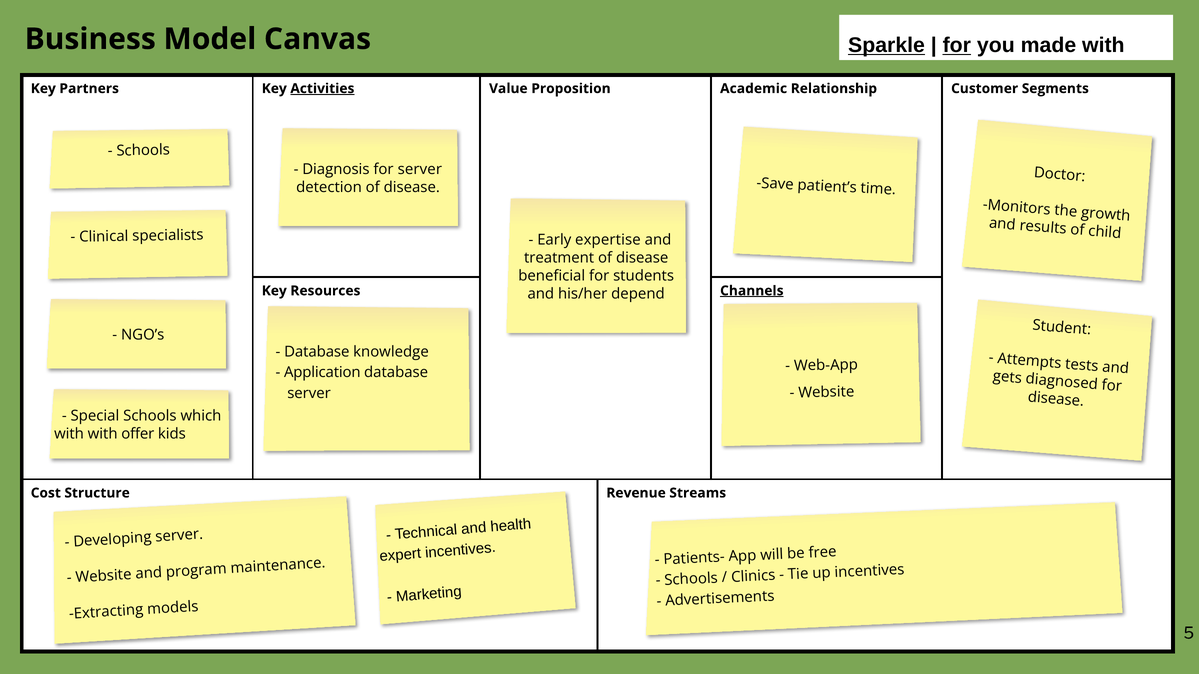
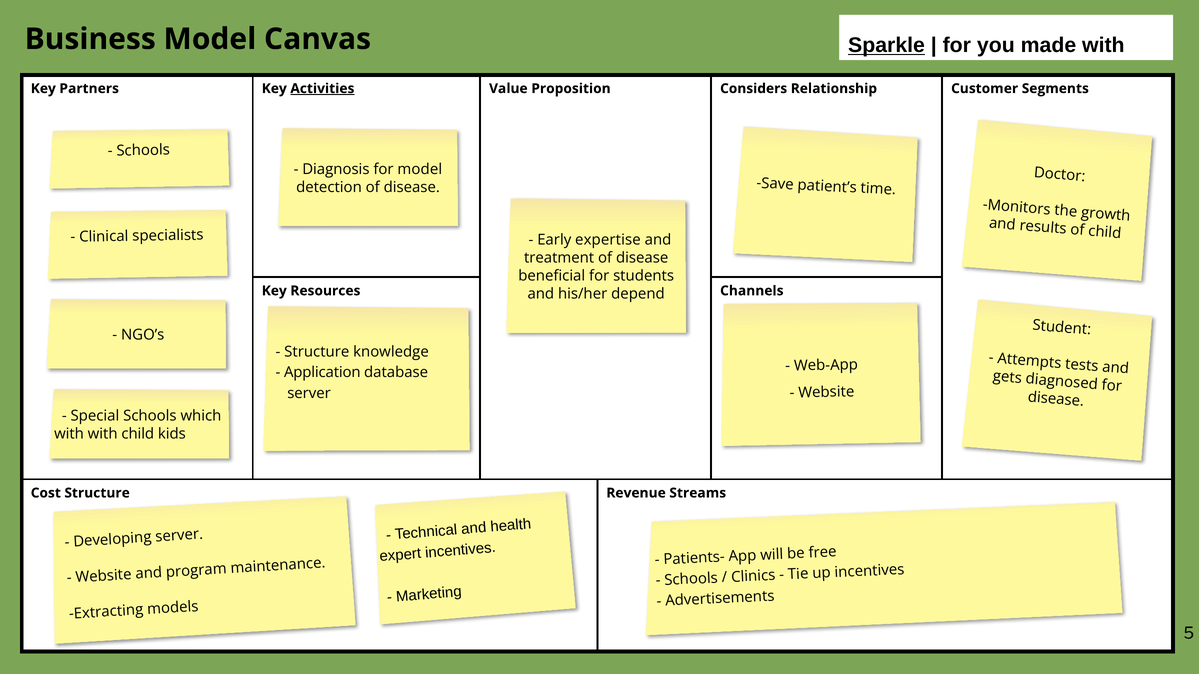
for underline: present -> none (957, 45)
Academic: Academic -> Considers (754, 89)
for server: server -> model (420, 169)
Channels underline: present -> none (752, 291)
Database: Database -> Structure (317, 352)
with offer: offer -> child (138, 434)
